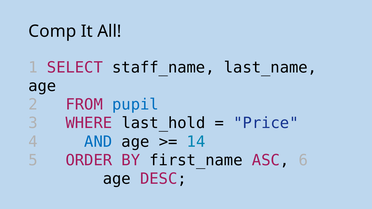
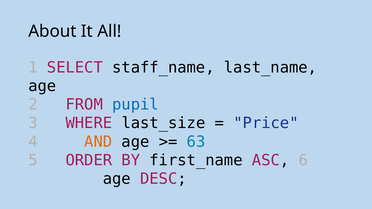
Comp: Comp -> About (52, 31)
last_hold: last_hold -> last_size (163, 123)
AND colour: blue -> orange (98, 142)
14: 14 -> 63 (196, 142)
